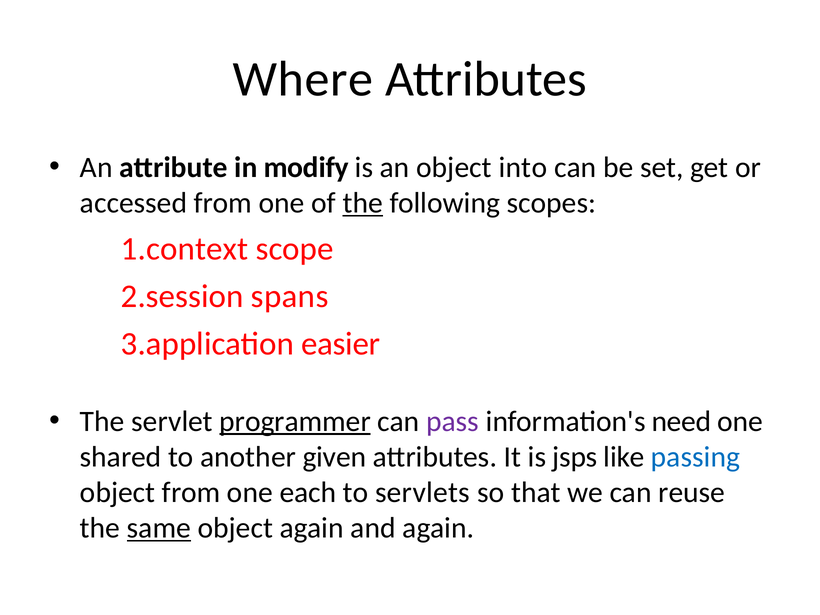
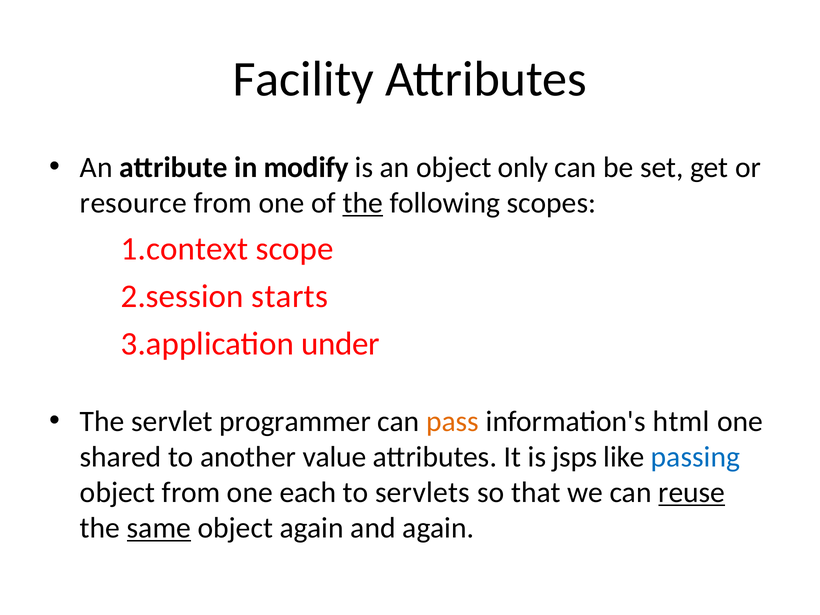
Where: Where -> Facility (303, 79)
into: into -> only (523, 167)
accessed: accessed -> resource (133, 203)
spans: spans -> starts (290, 296)
easier: easier -> under (341, 344)
programmer underline: present -> none (295, 421)
pass colour: purple -> orange (453, 421)
need: need -> html (681, 421)
given: given -> value (334, 457)
reuse underline: none -> present (692, 492)
